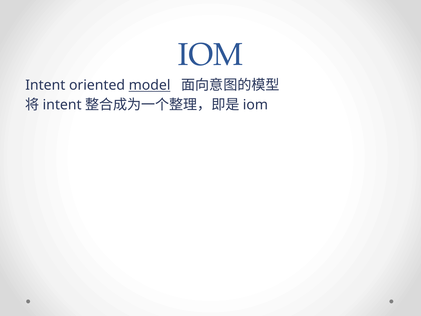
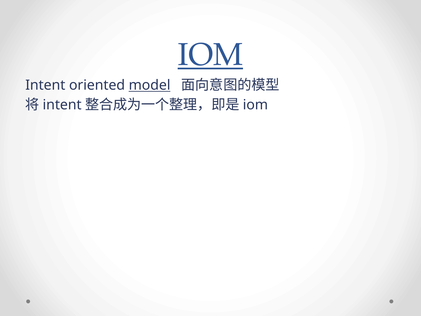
IOM underline: none -> present (210, 55)
